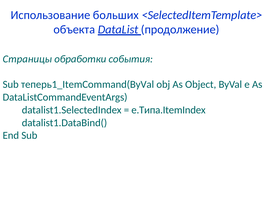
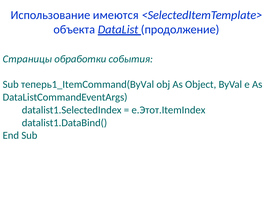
больших: больших -> имеются (116, 15)
e.Типа.ItemIndex: e.Типа.ItemIndex -> e.Этот.ItemIndex (168, 110)
